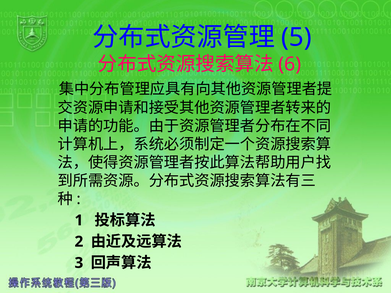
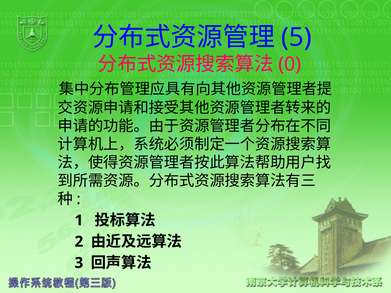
6: 6 -> 0 (290, 64)
